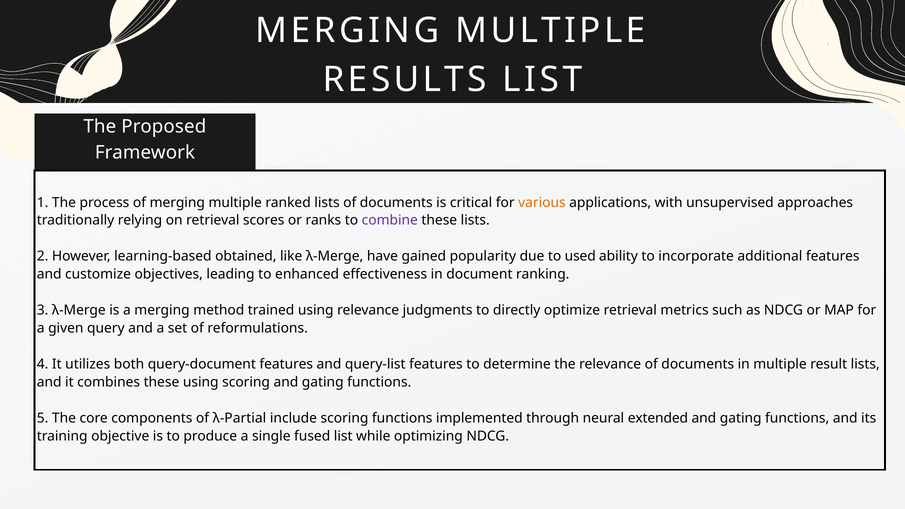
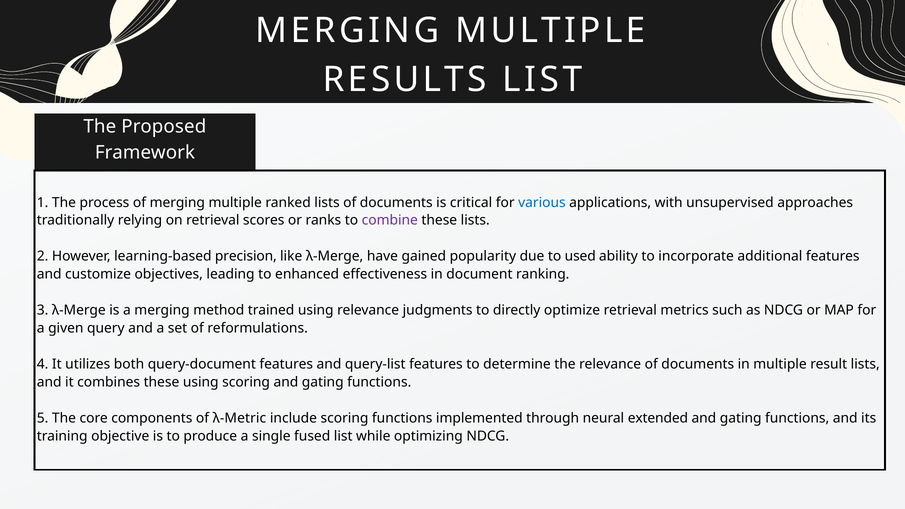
various colour: orange -> blue (542, 202)
obtained: obtained -> precision (246, 256)
λ-Partial: λ-Partial -> λ-Metric (239, 418)
